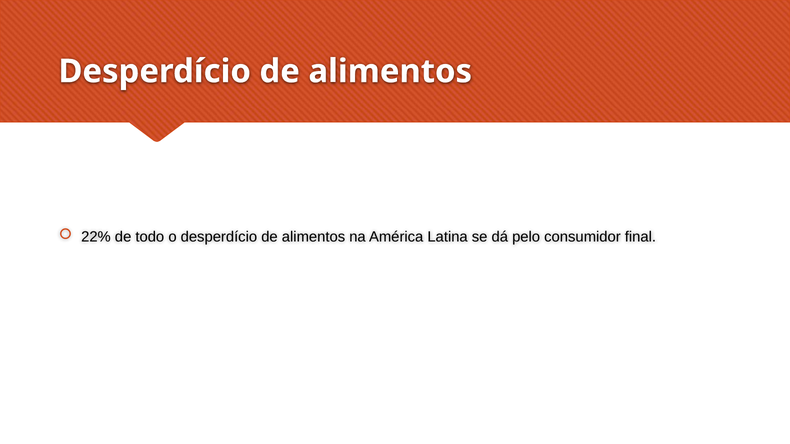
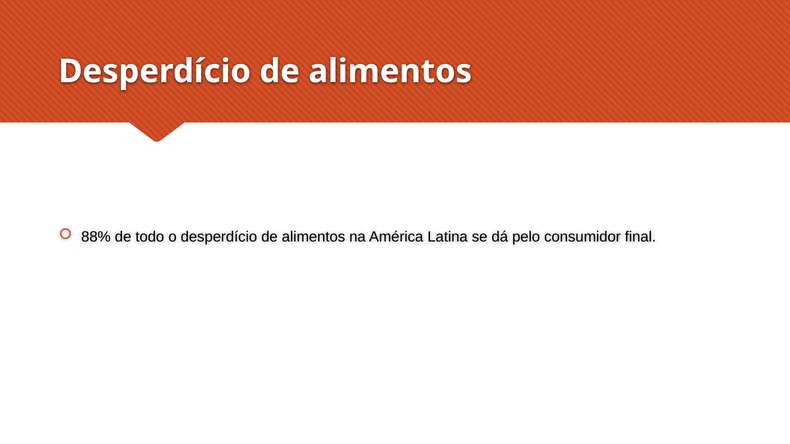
22%: 22% -> 88% (96, 237)
